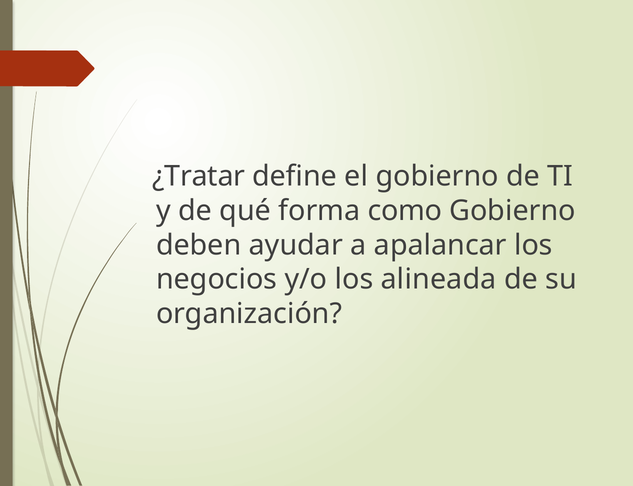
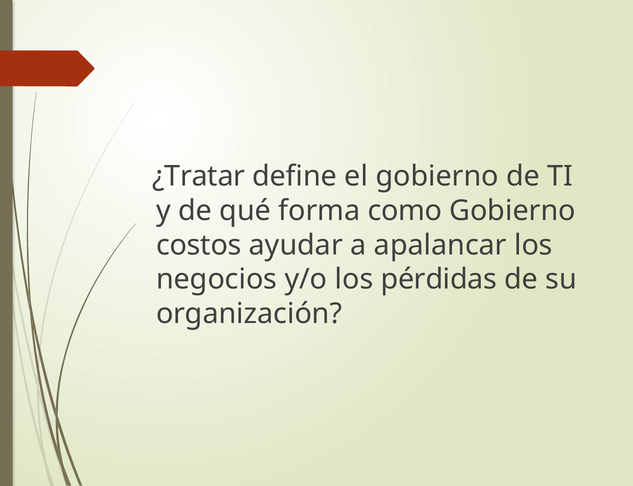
deben: deben -> costos (199, 245)
alineada: alineada -> pérdidas (439, 280)
